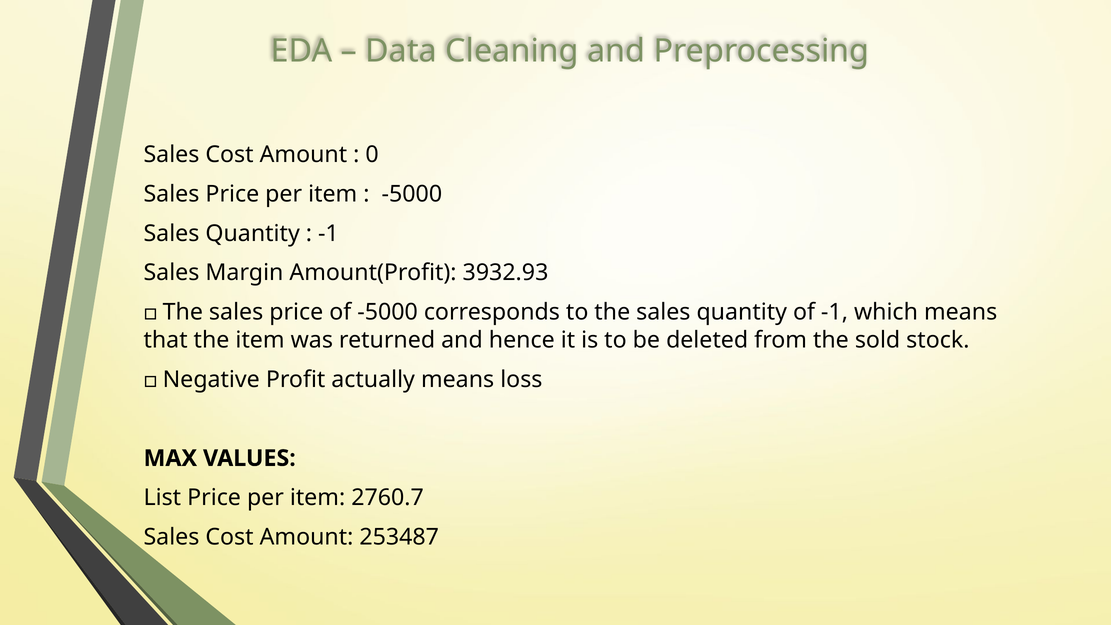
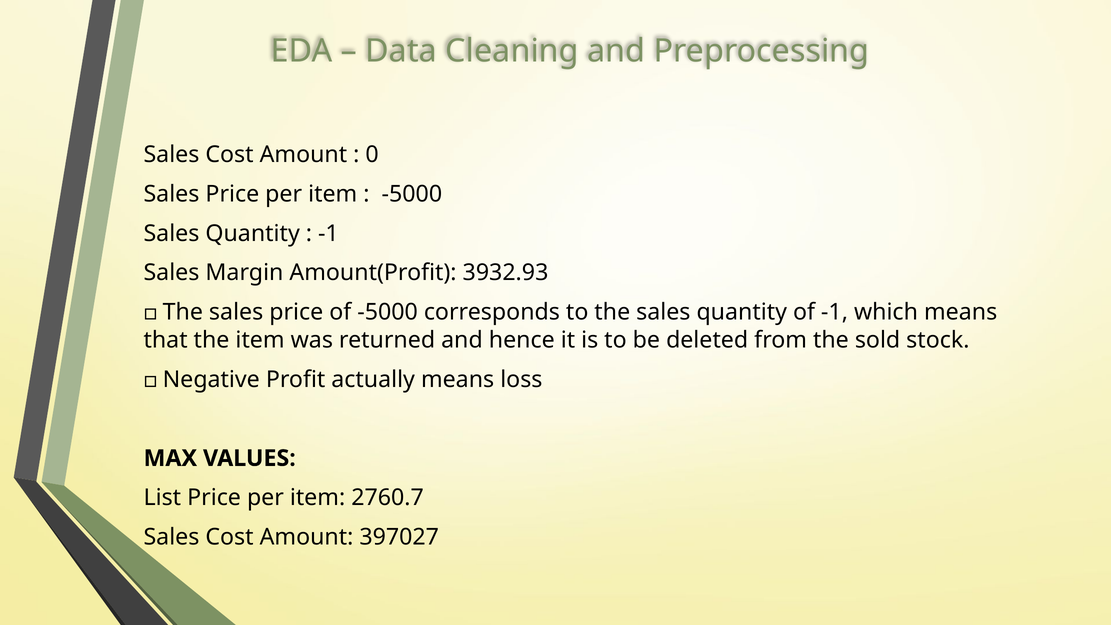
253487: 253487 -> 397027 (399, 537)
